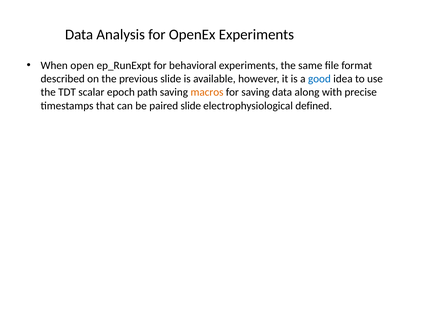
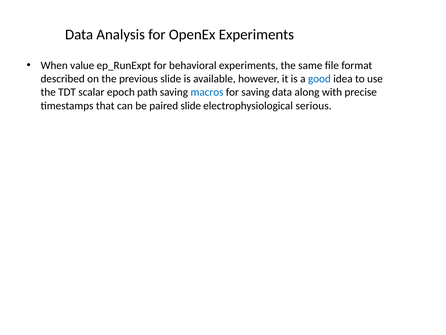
open: open -> value (82, 65)
macros colour: orange -> blue (207, 92)
defined: defined -> serious (314, 106)
